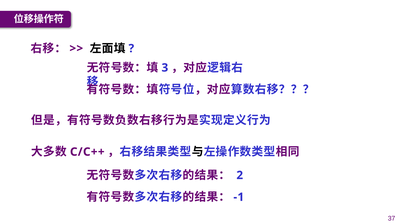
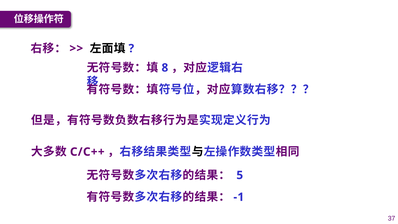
3: 3 -> 8 (165, 68)
2: 2 -> 5 (240, 175)
